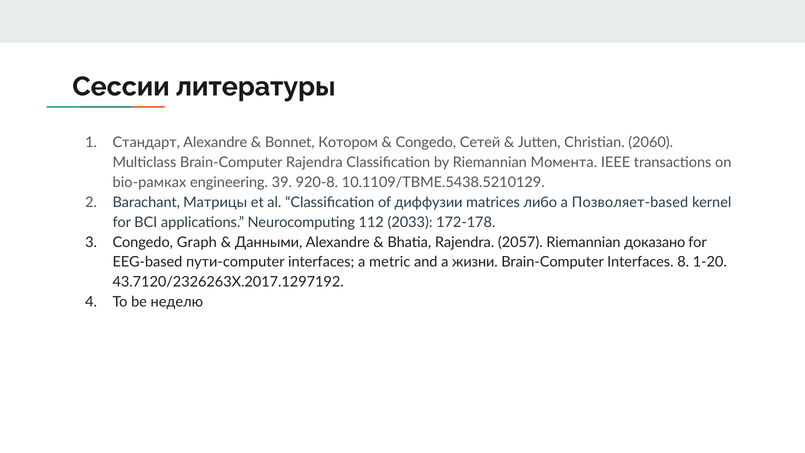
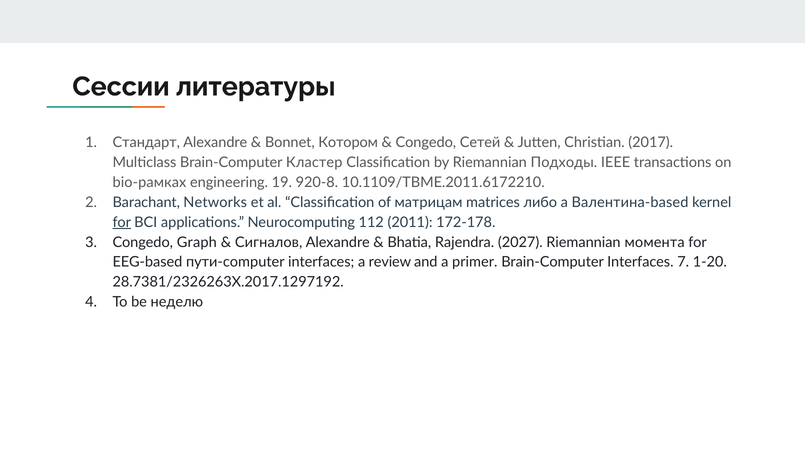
2060: 2060 -> 2017 (651, 142)
Brain-Computer Rajendra: Rajendra -> Кластер (314, 162)
Момента: Момента -> Подходы (564, 162)
39: 39 -> 19 (282, 182)
10.1109/TBME.5438.5210129: 10.1109/TBME.5438.5210129 -> 10.1109/TBME.2011.6172210 (443, 182)
Матрицы: Матрицы -> Networks (215, 202)
диффузии: диффузии -> матрицам (428, 202)
Позволяет-based: Позволяет-based -> Валентина-based (630, 202)
for underline: none -> present (122, 222)
2033: 2033 -> 2011 (410, 222)
Данными: Данными -> Сигналов (269, 242)
2057: 2057 -> 2027 (520, 242)
доказано: доказано -> момента (655, 242)
metric: metric -> review (390, 262)
жизни: жизни -> primer (475, 262)
8: 8 -> 7 (683, 262)
43.7120/2326263X.2017.1297192: 43.7120/2326263X.2017.1297192 -> 28.7381/2326263X.2017.1297192 (228, 282)
